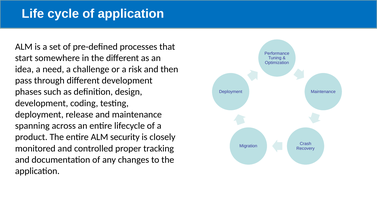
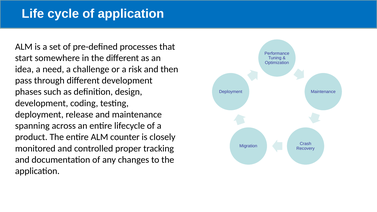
security: security -> counter (125, 137)
